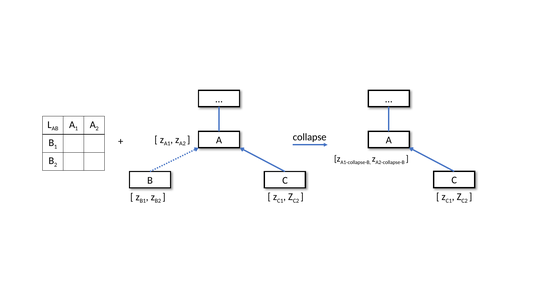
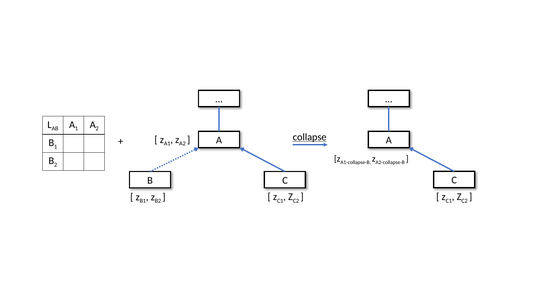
collapse underline: none -> present (310, 137)
